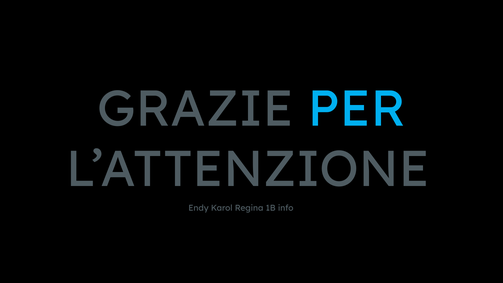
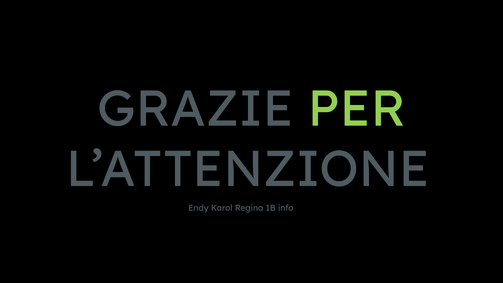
PER colour: light blue -> light green (357, 109)
